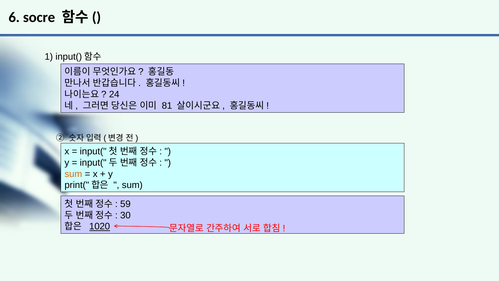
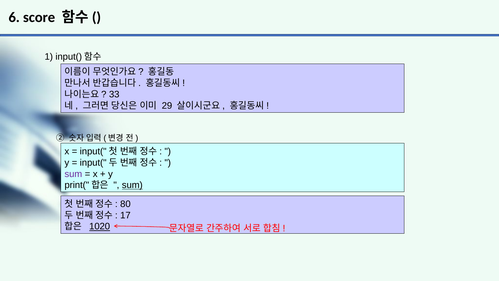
socre: socre -> score (39, 17)
24: 24 -> 33 (114, 94)
81: 81 -> 29 (167, 105)
sum colour: orange -> purple (73, 174)
sum underline: none -> present (132, 185)
59: 59 -> 80 (125, 204)
30: 30 -> 17 (125, 215)
